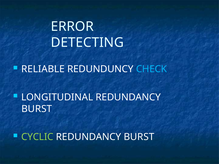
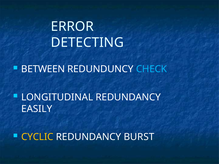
RELIABLE: RELIABLE -> BETWEEN (43, 69)
BURST: BURST -> EASILY (37, 109)
CYCLIC colour: light green -> yellow (37, 137)
